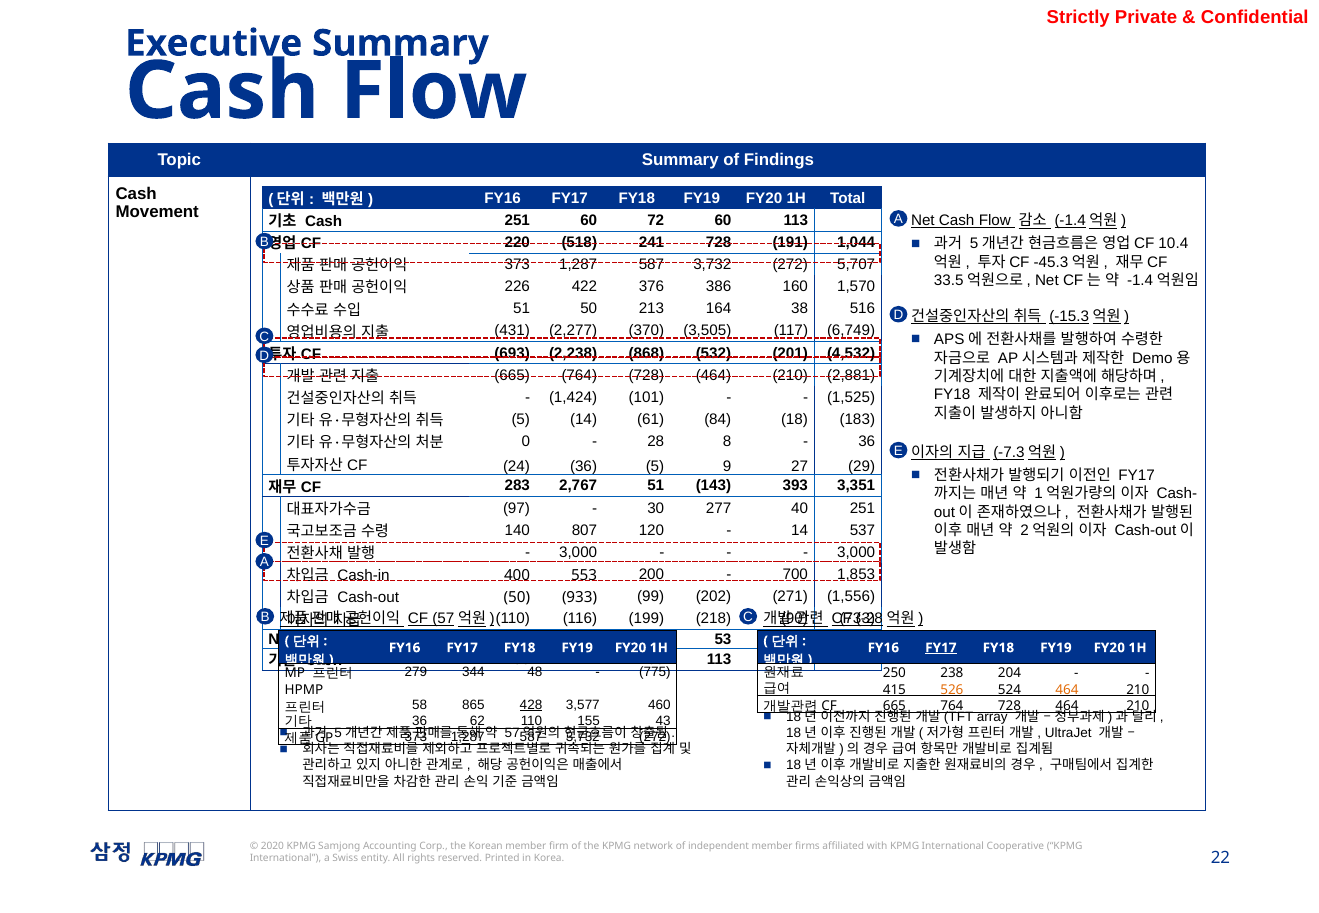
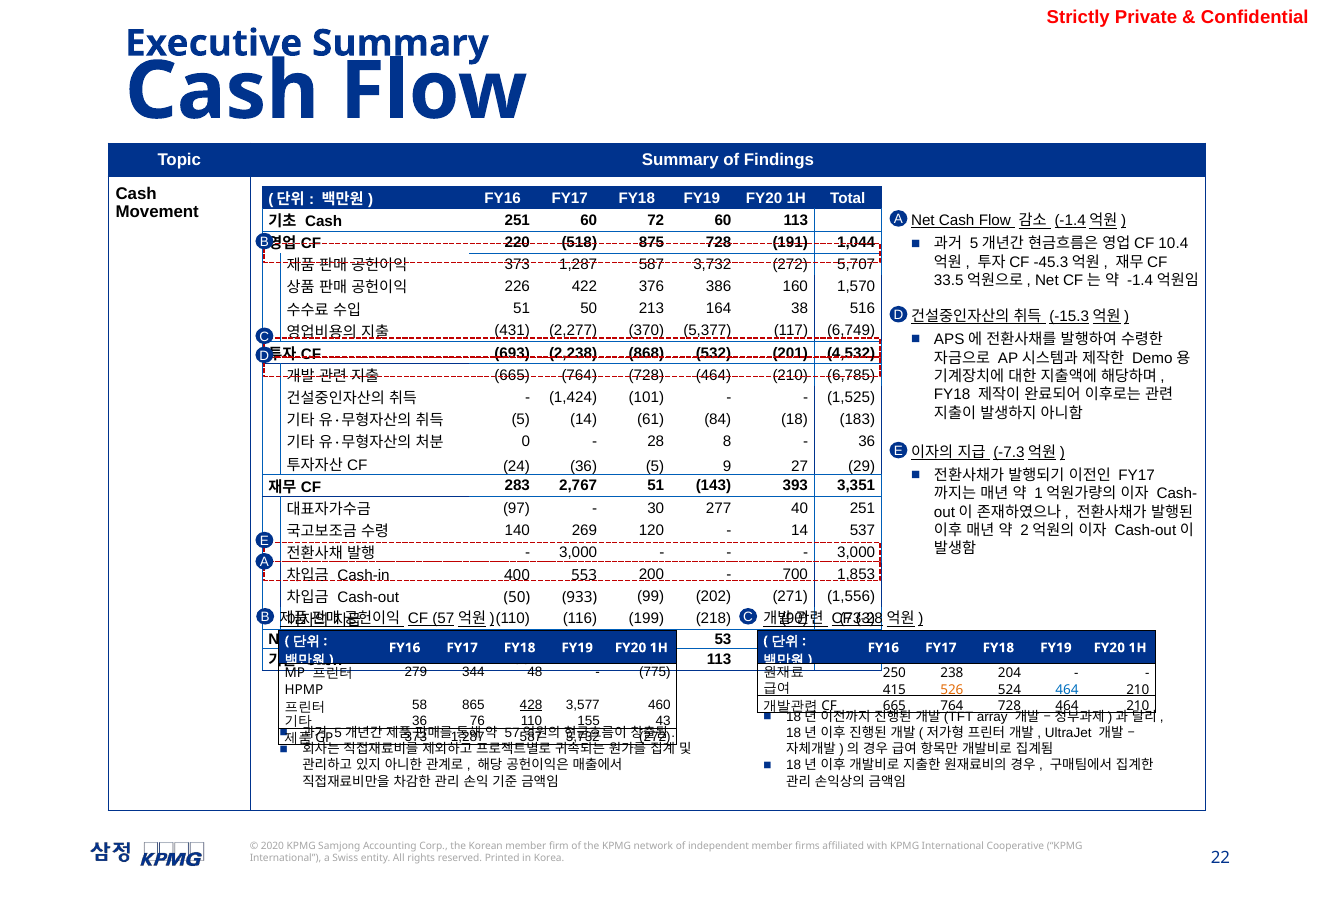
241: 241 -> 875 (652, 242)
3,505: 3,505 -> 5,377 (707, 331)
2,881: 2,881 -> 6,785 (851, 375)
807: 807 -> 269 (584, 530)
FY17 underline: present -> none (941, 648)
464 colour: orange -> blue (1067, 690)
62: 62 -> 76 (477, 721)
